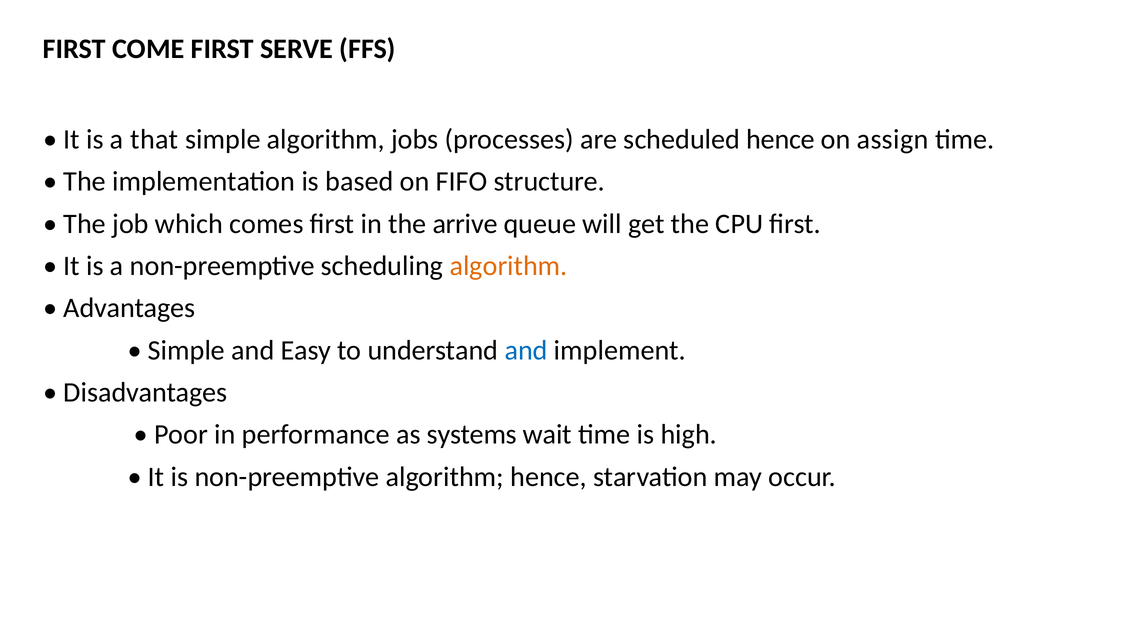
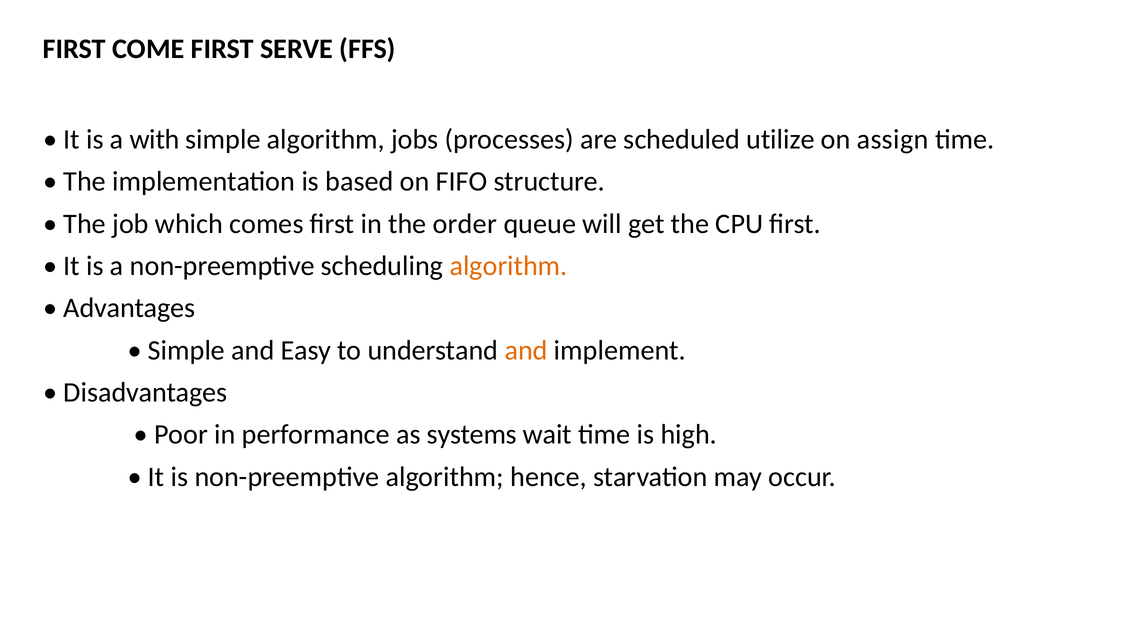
that: that -> with (155, 139)
scheduled hence: hence -> utilize (780, 139)
arrive: arrive -> order (465, 224)
and colour: blue -> orange (526, 350)
